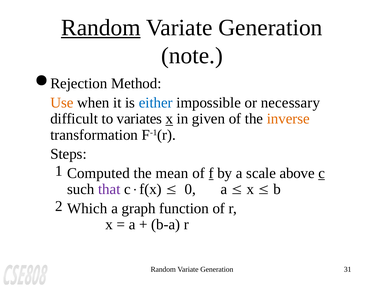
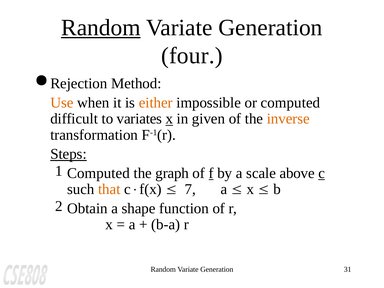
note: note -> four (192, 56)
either colour: blue -> orange (156, 103)
or necessary: necessary -> computed (290, 103)
Steps underline: none -> present (68, 154)
mean: mean -> graph (172, 173)
that colour: purple -> orange (109, 189)
0: 0 -> 7 (190, 189)
Which: Which -> Obtain (87, 208)
graph: graph -> shape (139, 208)
